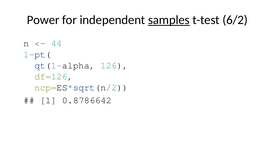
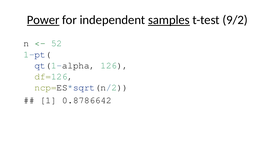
Power underline: none -> present (43, 20)
6/2: 6/2 -> 9/2 (235, 20)
44: 44 -> 52 (57, 43)
